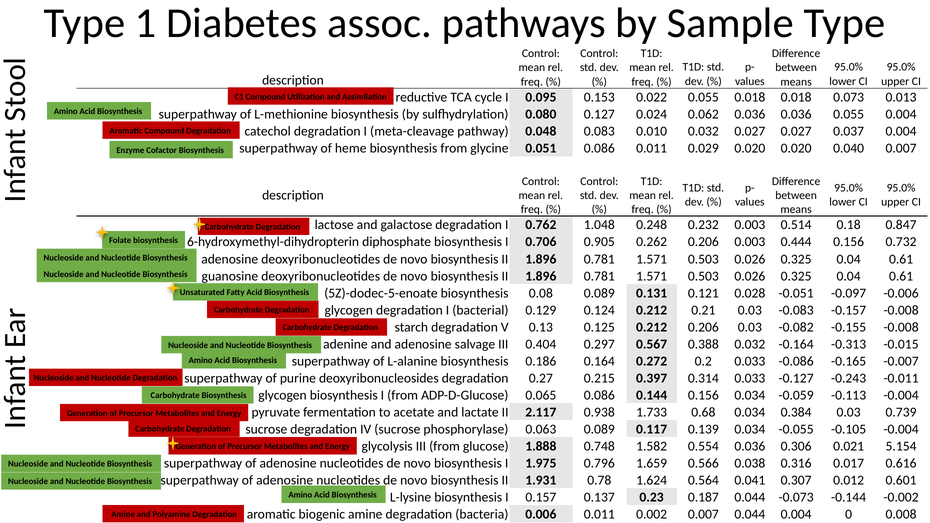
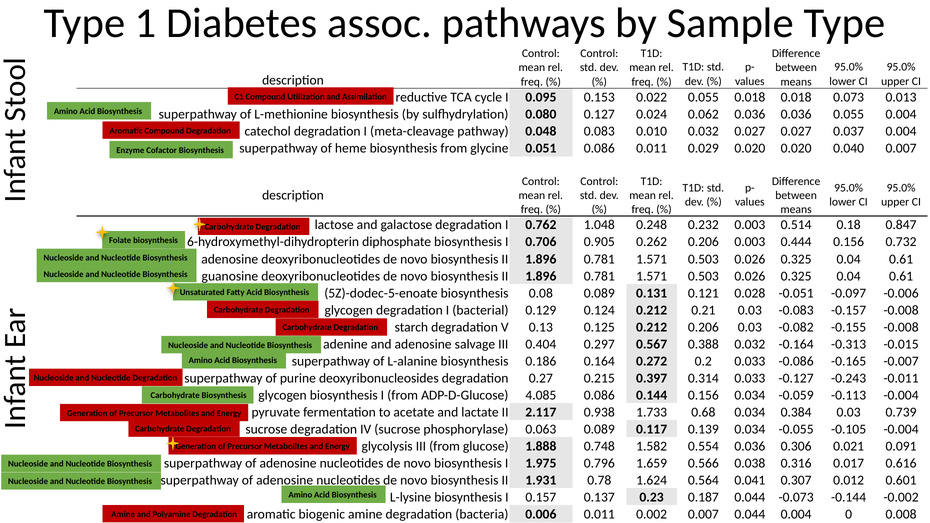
0.065: 0.065 -> 4.085 (541, 395)
5.154: 5.154 -> 0.091 (901, 446)
